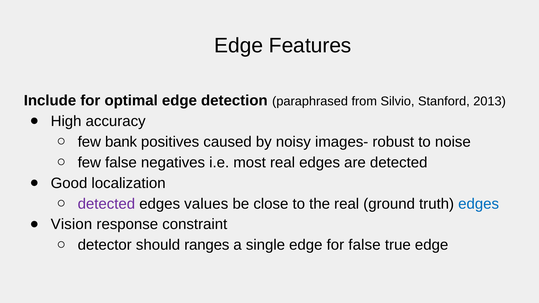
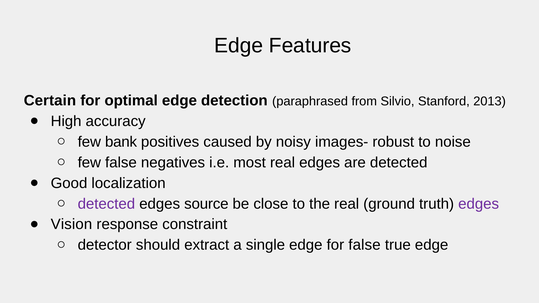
Include: Include -> Certain (50, 101)
values: values -> source (206, 204)
edges colour: blue -> purple (479, 204)
ranges: ranges -> extract (207, 245)
